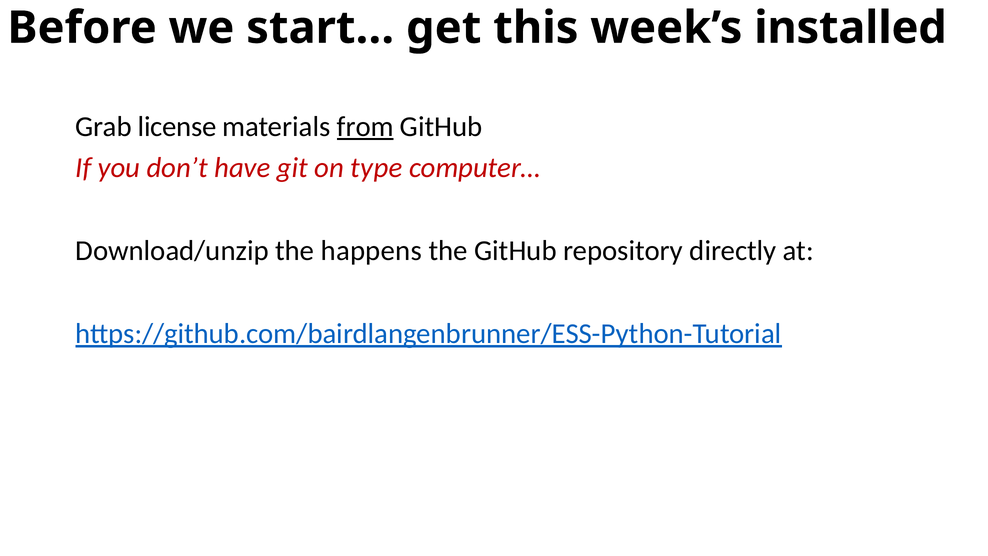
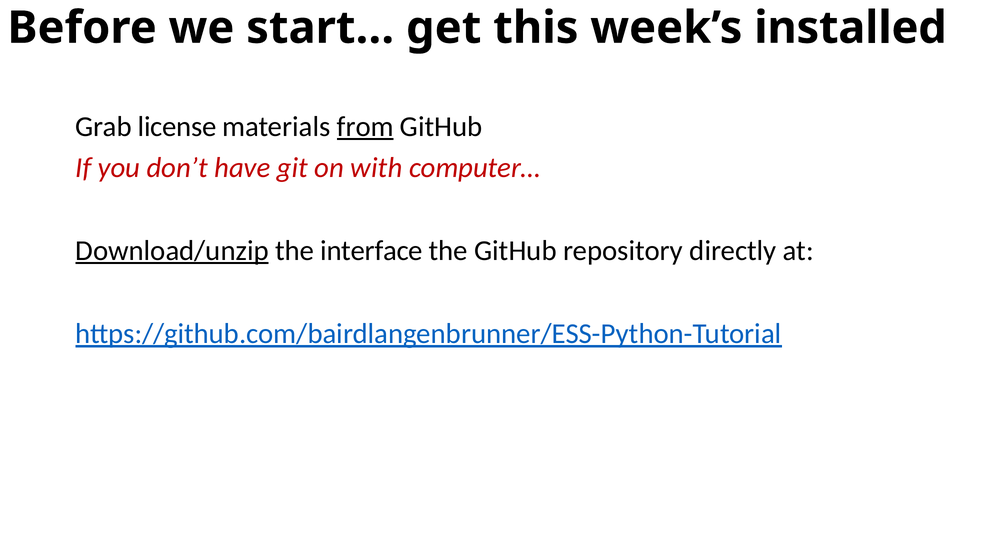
type: type -> with (376, 168)
Download/unzip underline: none -> present (172, 251)
happens: happens -> interface (372, 251)
